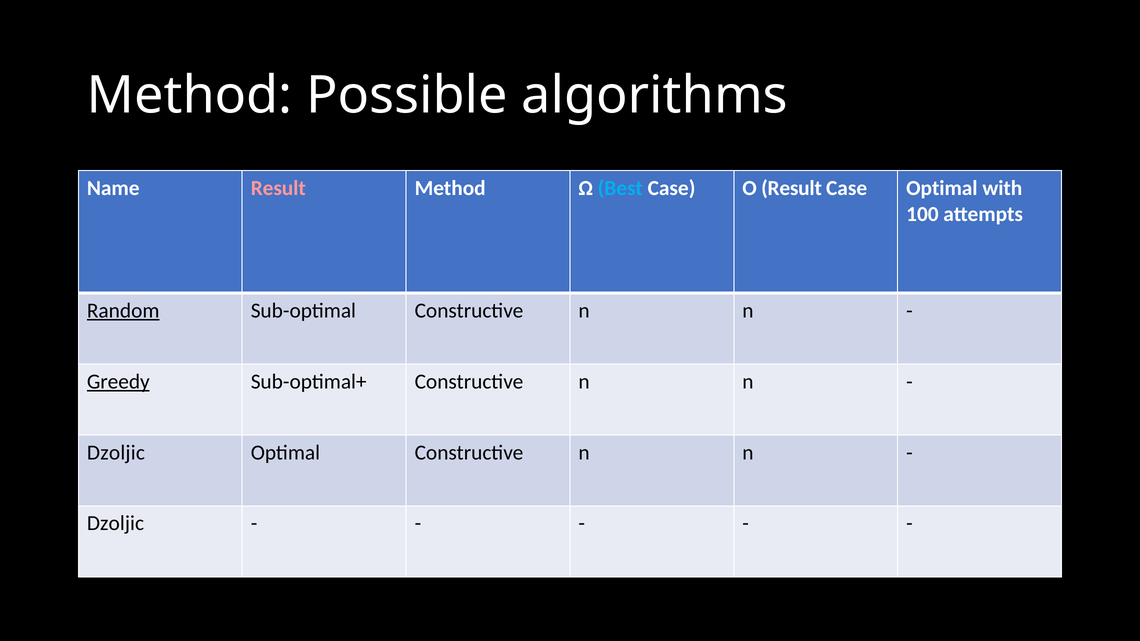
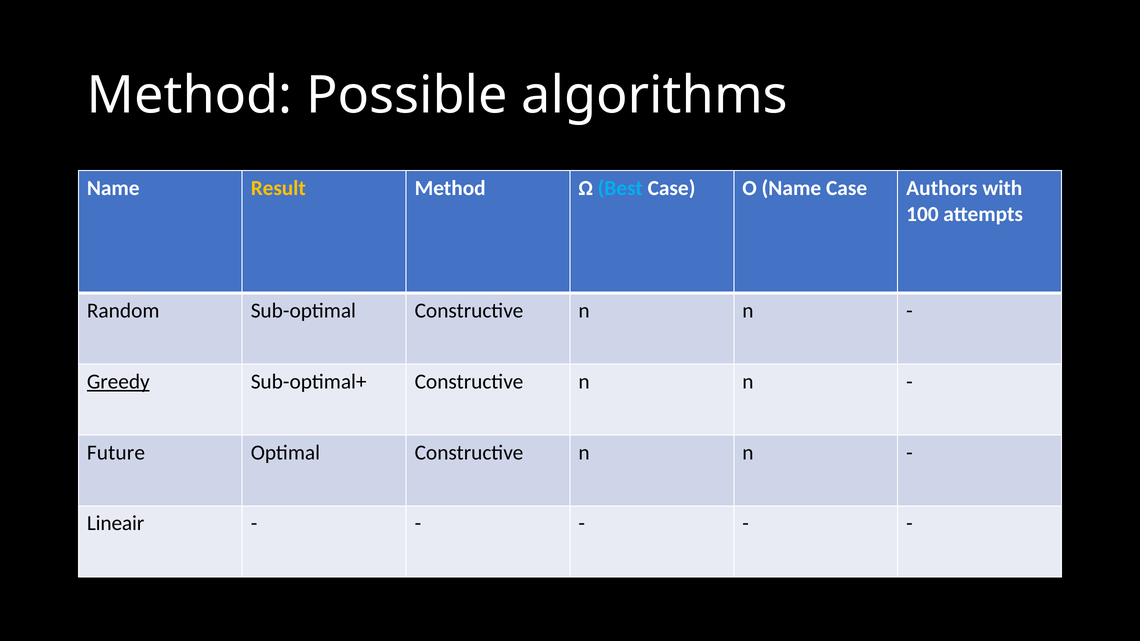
Result colour: pink -> yellow (278, 188)
O Result: Result -> Name (791, 188)
Case Optimal: Optimal -> Authors (942, 188)
Random underline: present -> none (123, 311)
Dzoljic: Dzoljic -> Future (116, 453)
Dzoljic: Dzoljic -> Lineair (116, 524)
